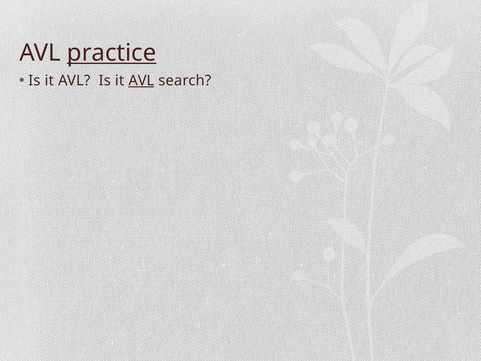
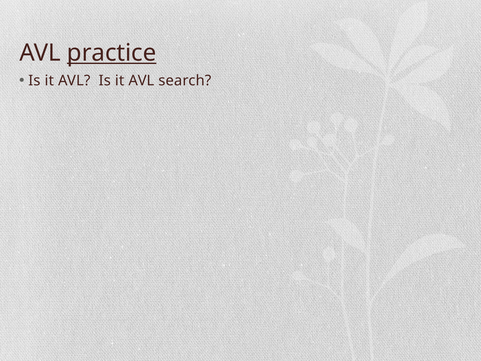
AVL underline: present -> none (141, 81)
